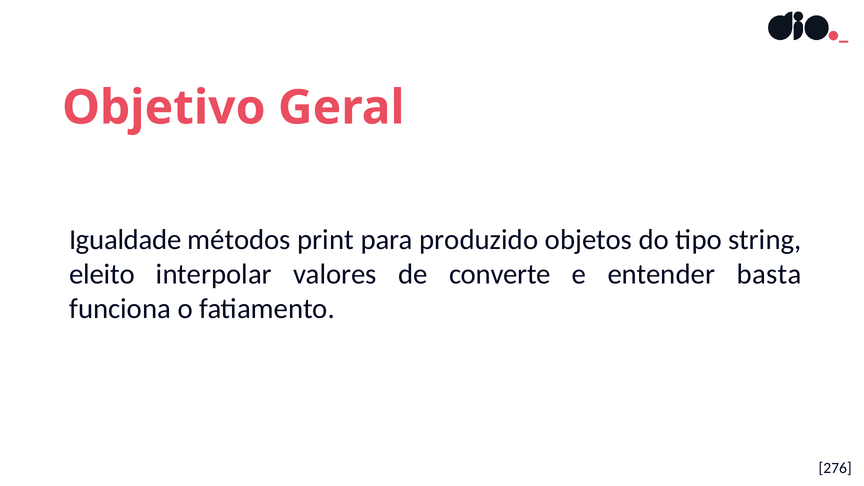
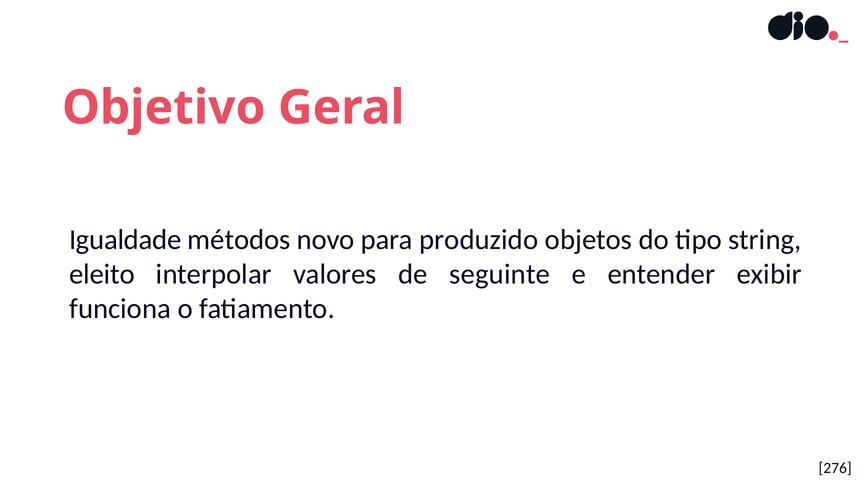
print: print -> novo (326, 240)
converte: converte -> seguinte (500, 274)
basta: basta -> exibir (769, 274)
